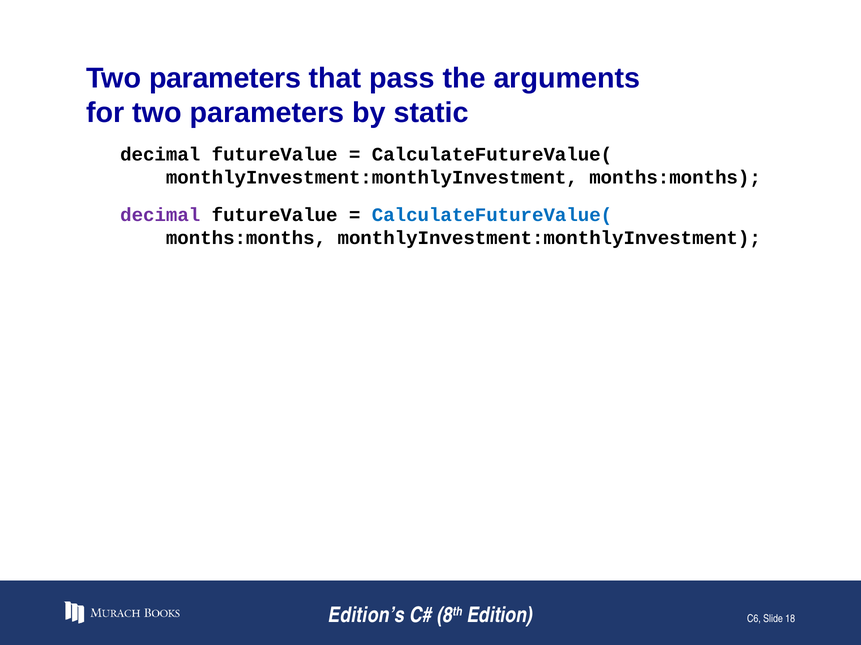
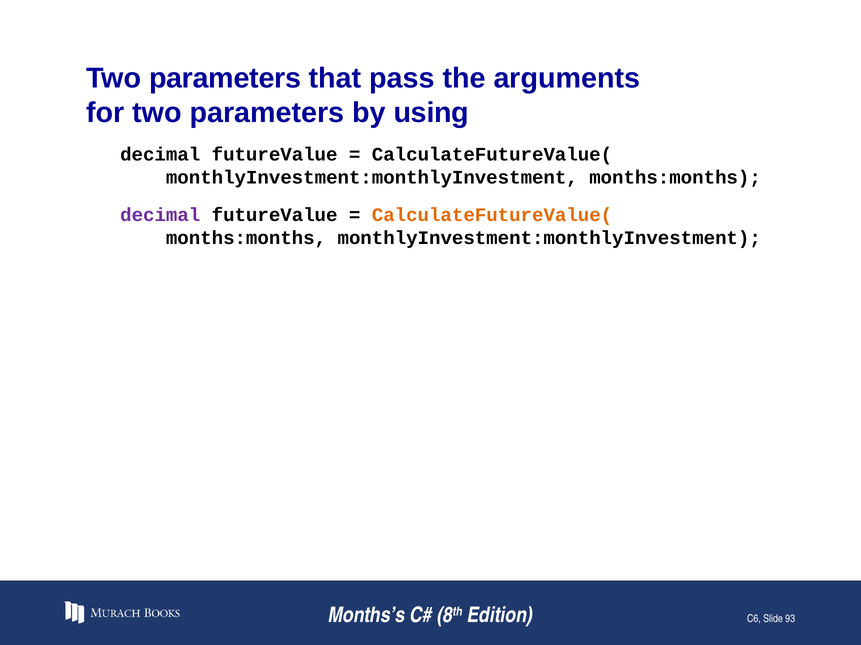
static: static -> using (431, 113)
CalculateFutureValue( colour: blue -> orange (492, 215)
Edition’s: Edition’s -> Months’s (367, 616)
18: 18 -> 93 (790, 620)
